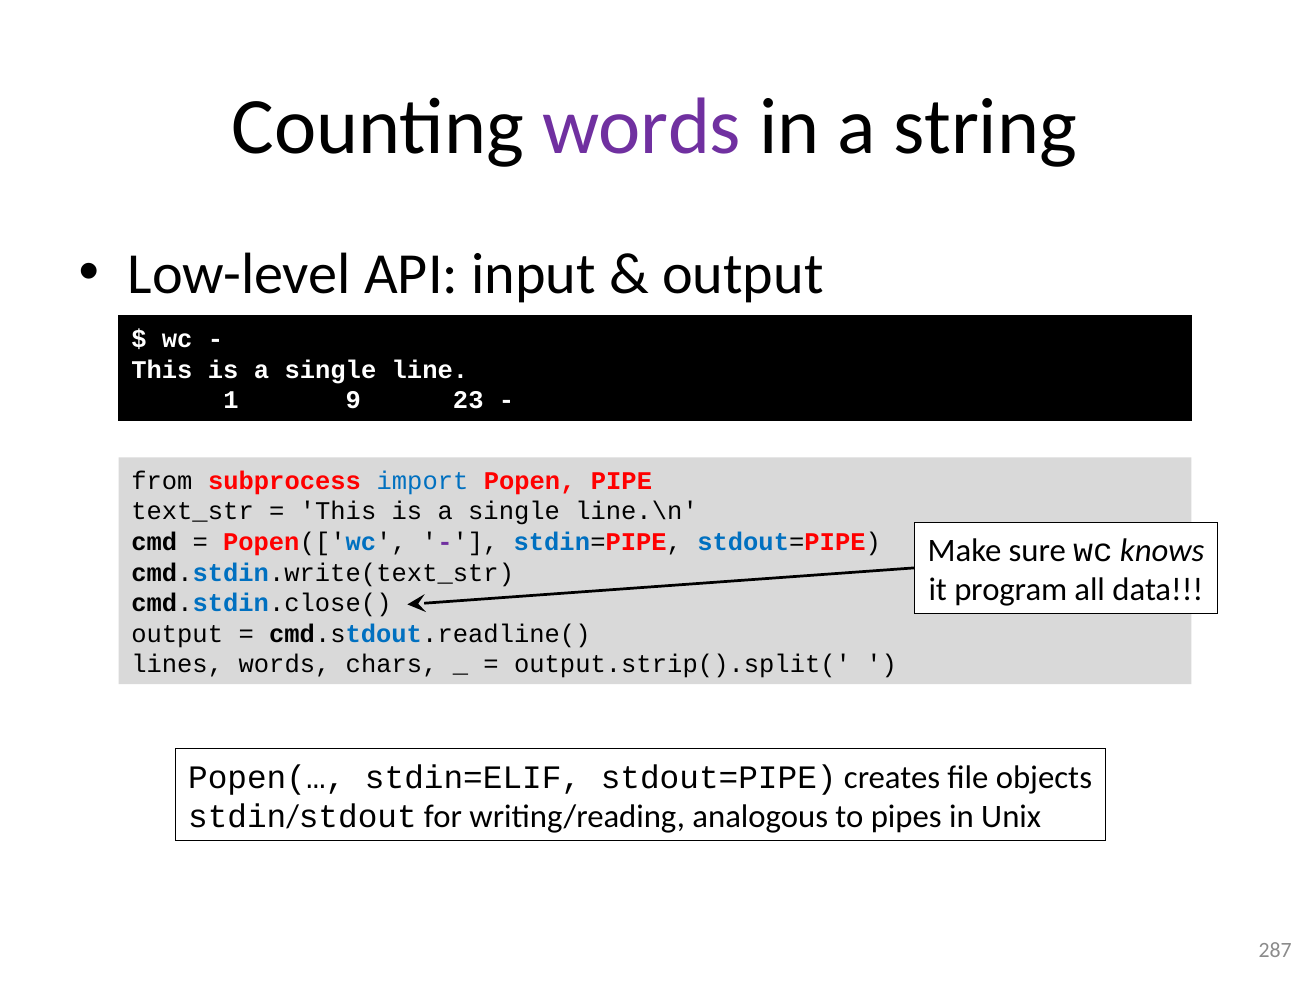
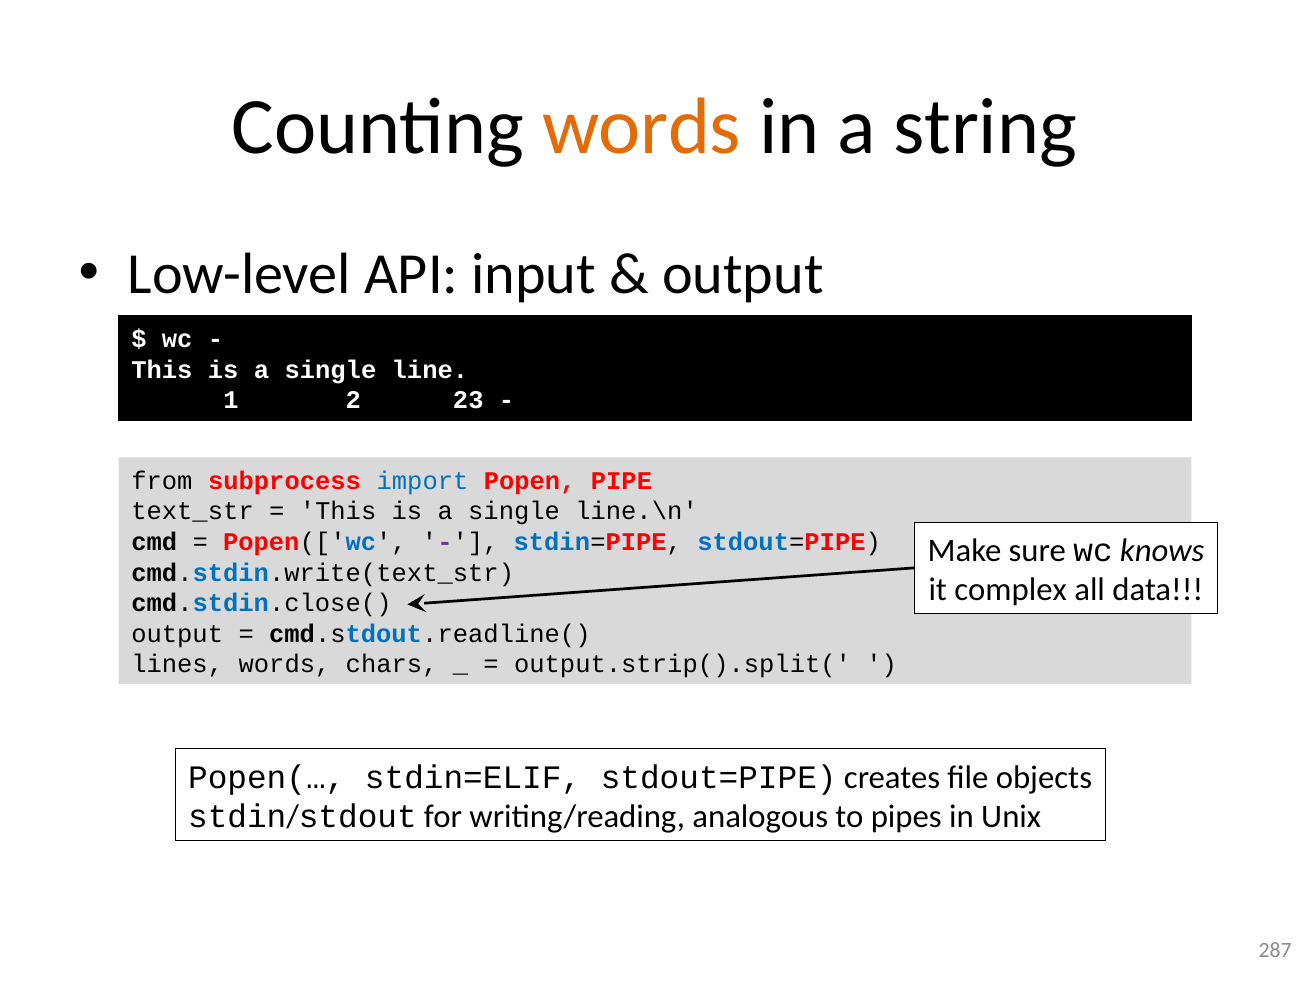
words colour: purple -> orange (642, 127)
9: 9 -> 2 (353, 401)
program: program -> complex (1011, 590)
